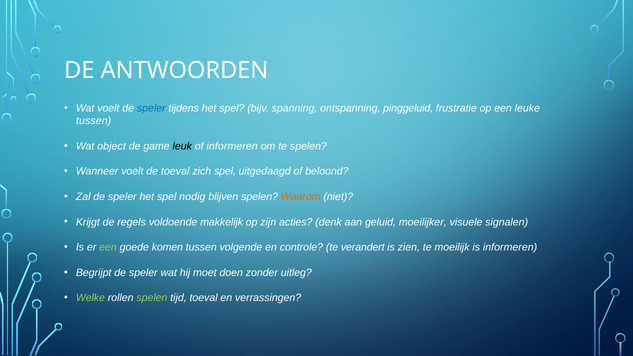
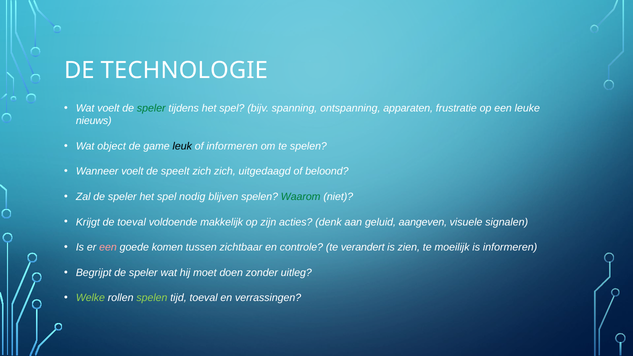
ANTWOORDEN: ANTWOORDEN -> TECHNOLOGIE (184, 70)
speler colour: blue -> green (151, 108)
pinggeluid: pinggeluid -> apparaten (408, 108)
tussen: tussen -> nieuws (94, 121)
de toeval: toeval -> speelt (175, 171)
zich spel: spel -> zich (225, 171)
Waarom colour: orange -> green (301, 197)
de regels: regels -> toeval (132, 222)
moeilijker: moeilijker -> aangeven (423, 222)
een colour: light green -> pink (108, 247)
volgende: volgende -> zichtbaar (241, 247)
